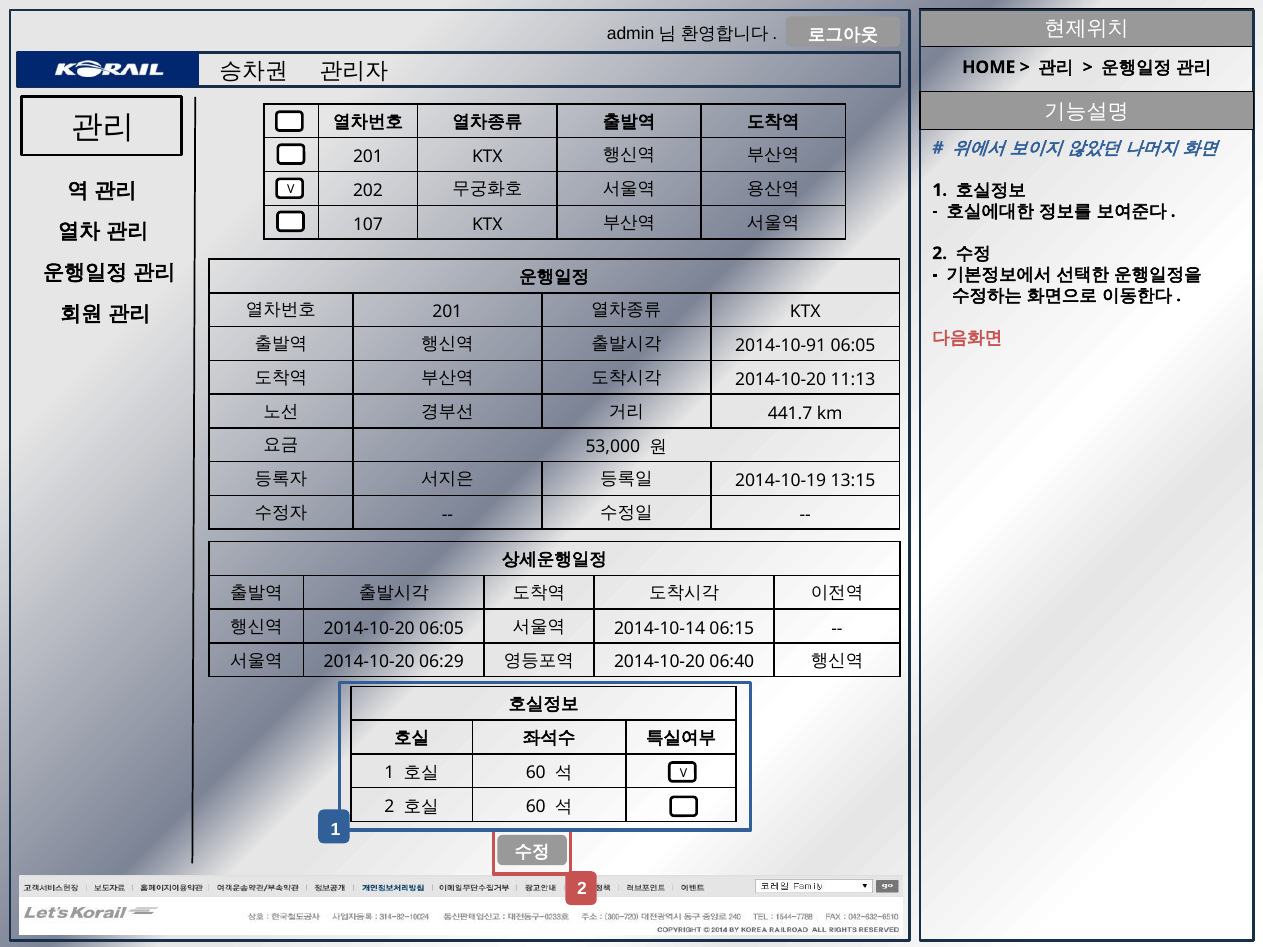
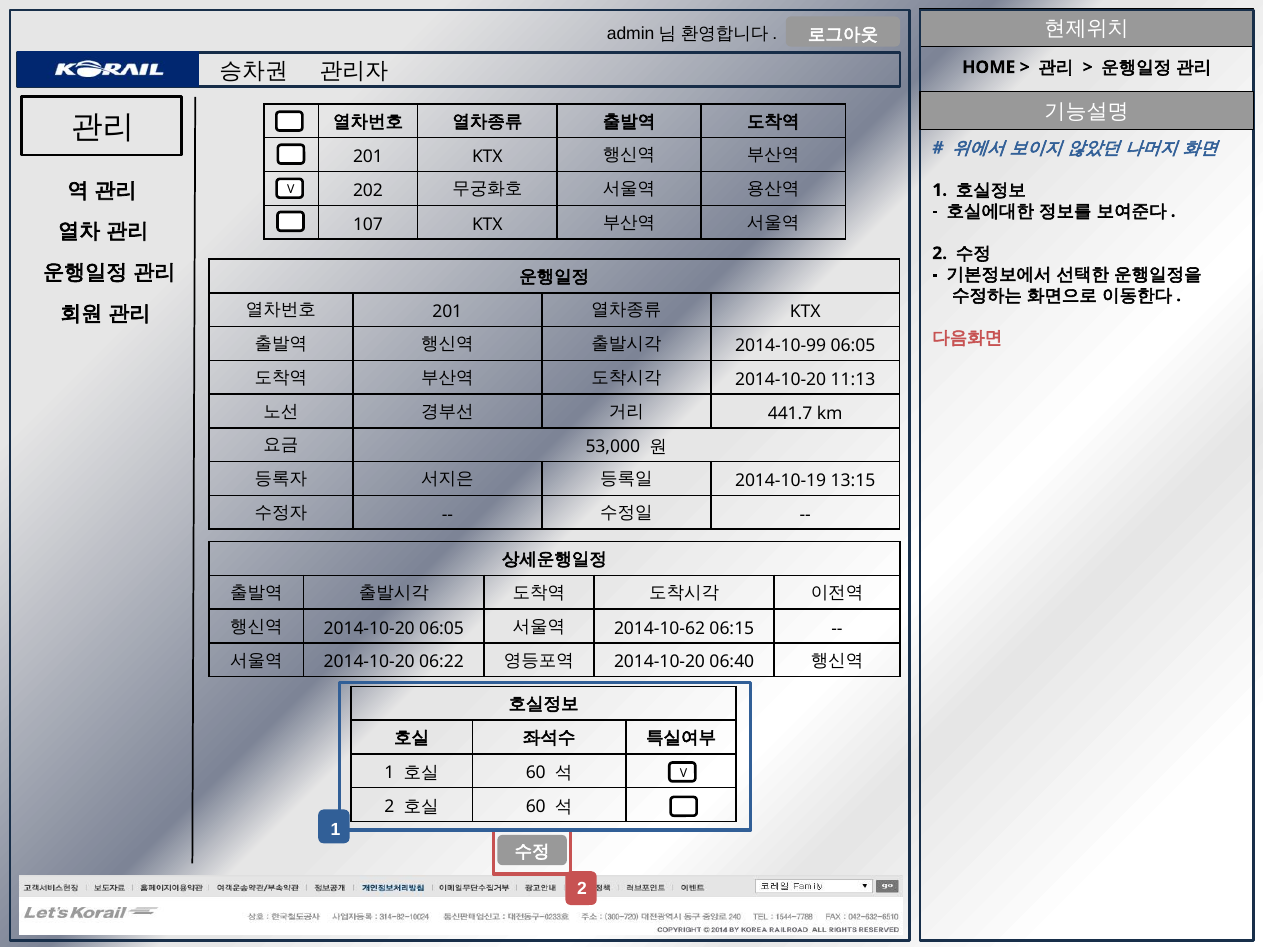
2014-10-91: 2014-10-91 -> 2014-10-99 (781, 346)
2014-10-14: 2014-10-14 -> 2014-10-62 (660, 628)
06:29: 06:29 -> 06:22 (442, 662)
